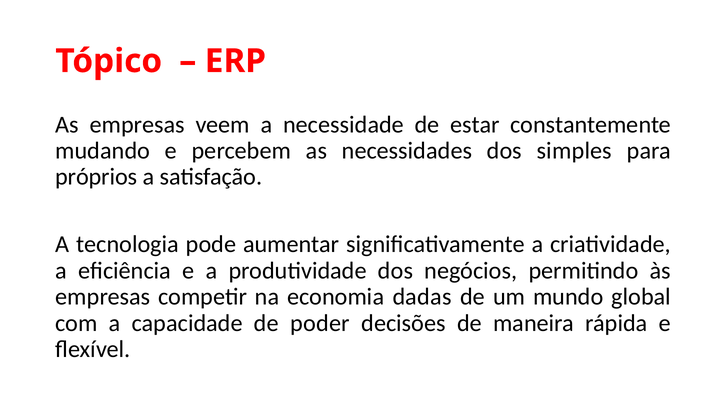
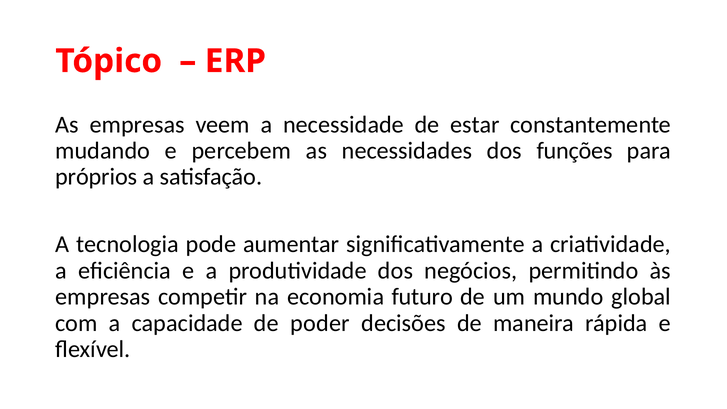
simples: simples -> funções (575, 151)
dadas: dadas -> futuro (422, 297)
